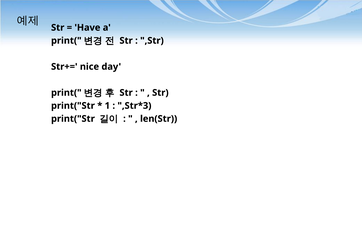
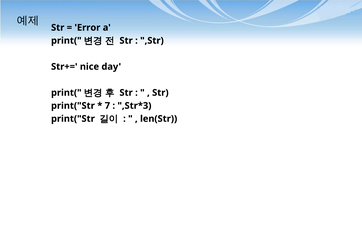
Have: Have -> Error (87, 28)
1: 1 -> 7 (107, 106)
